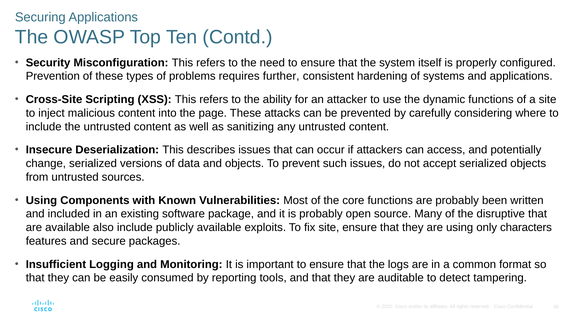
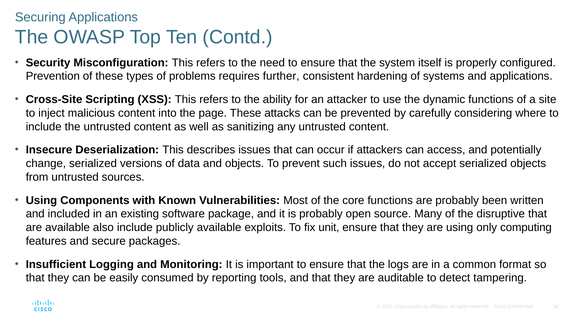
fix site: site -> unit (329, 227)
characters: characters -> computing (526, 227)
